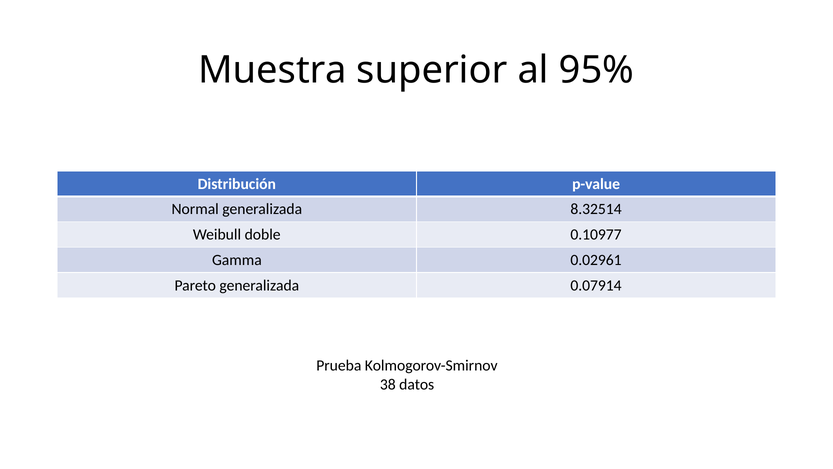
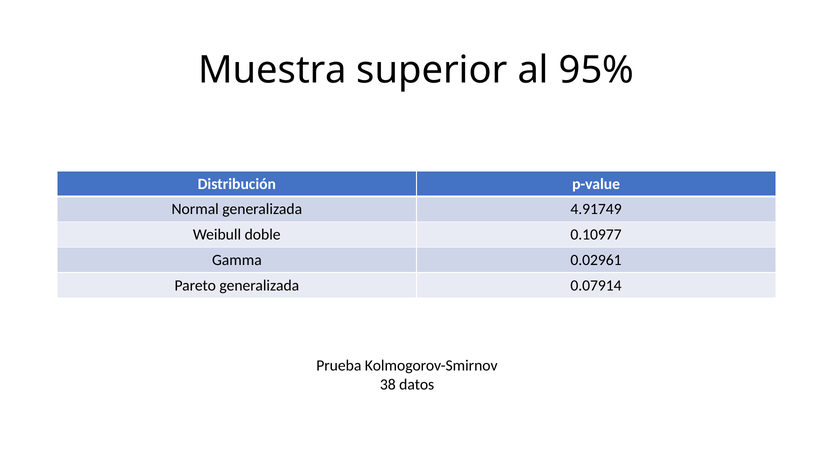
8.32514: 8.32514 -> 4.91749 (596, 209)
